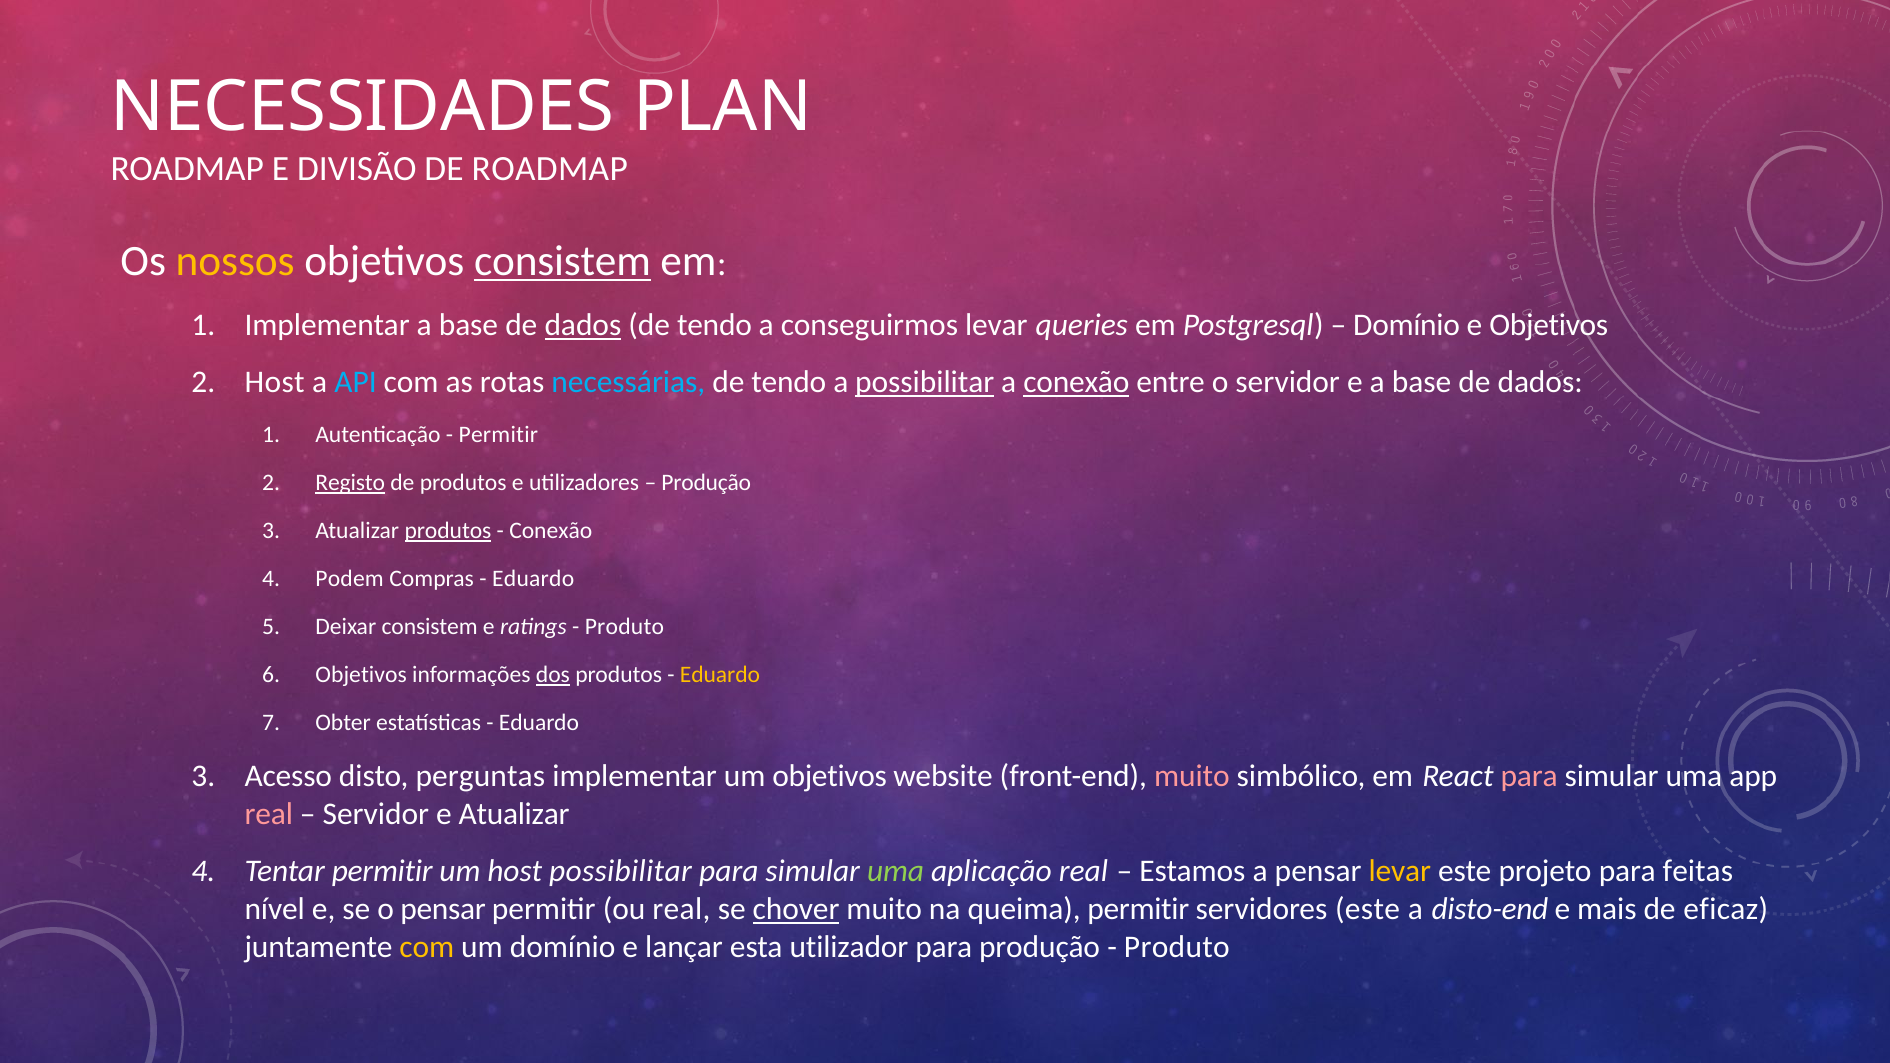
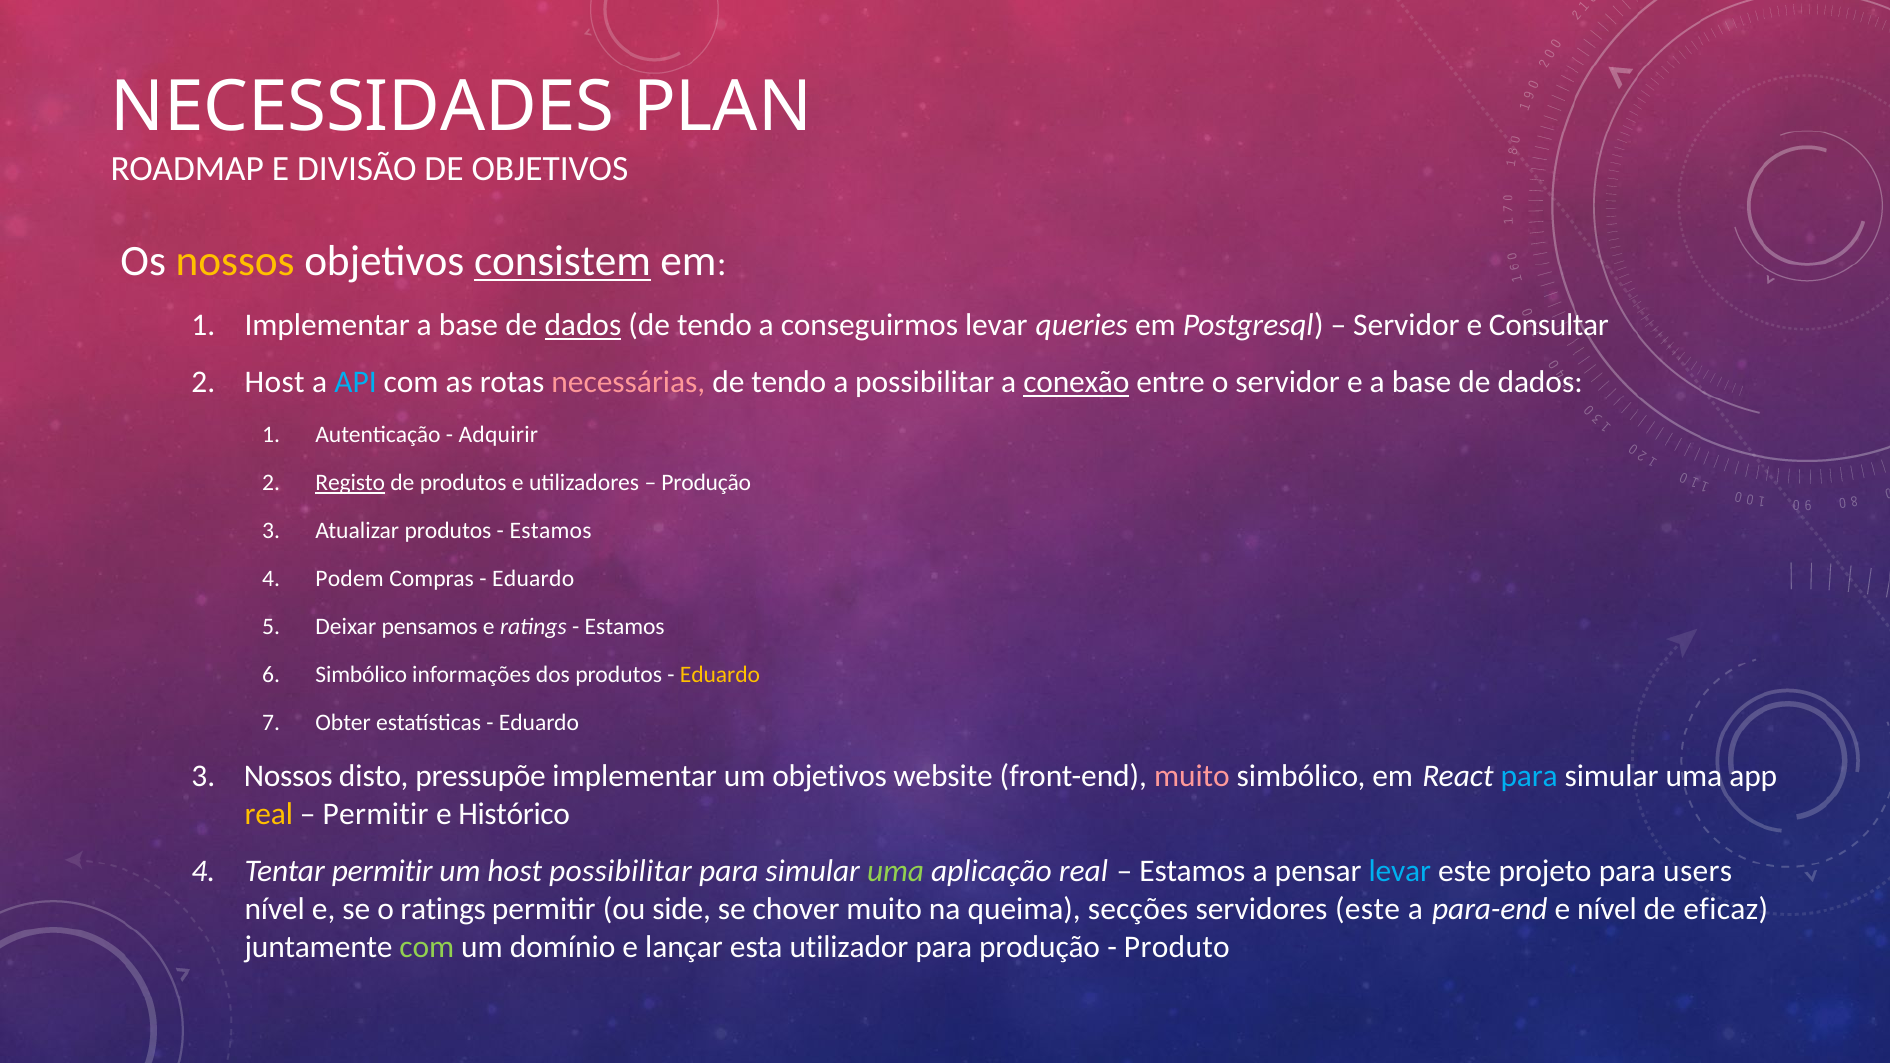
DE ROADMAP: ROADMAP -> OBJETIVOS (550, 169)
Domínio: Domínio -> Servidor (1406, 325)
e Objetivos: Objetivos -> Consultar (1549, 325)
necessárias colour: light blue -> pink (628, 383)
possibilitar underline: present -> none (925, 383)
Permitir: Permitir -> Adquirir (498, 435)
produtos underline: present -> none (448, 531)
Conexão: Conexão -> Estamos (551, 531)
Deixar consistem: consistem -> pensamos (430, 627)
Produto: Produto -> Estamos (625, 627)
Objetivos: Objetivos -> Simbólico (361, 675)
dos underline: present -> none (553, 675)
Acesso: Acesso -> Nossos (288, 776)
perguntas: perguntas -> pressupõe (481, 776)
para colour: pink -> light blue (1529, 776)
real colour: pink -> yellow (269, 814)
Servidor: Servidor -> Permitir (376, 814)
e Atualizar: Atualizar -> Histórico (514, 814)
levar colour: yellow -> light blue (1400, 871)
feitas: feitas -> users (1698, 871)
o pensar: pensar -> ratings (443, 909)
ou real: real -> side (682, 909)
chover underline: present -> none (796, 909)
queima permitir: permitir -> secções (1138, 909)
disto-end: disto-end -> para-end (1490, 909)
e mais: mais -> nível (1607, 909)
com colour: yellow -> light green (427, 947)
